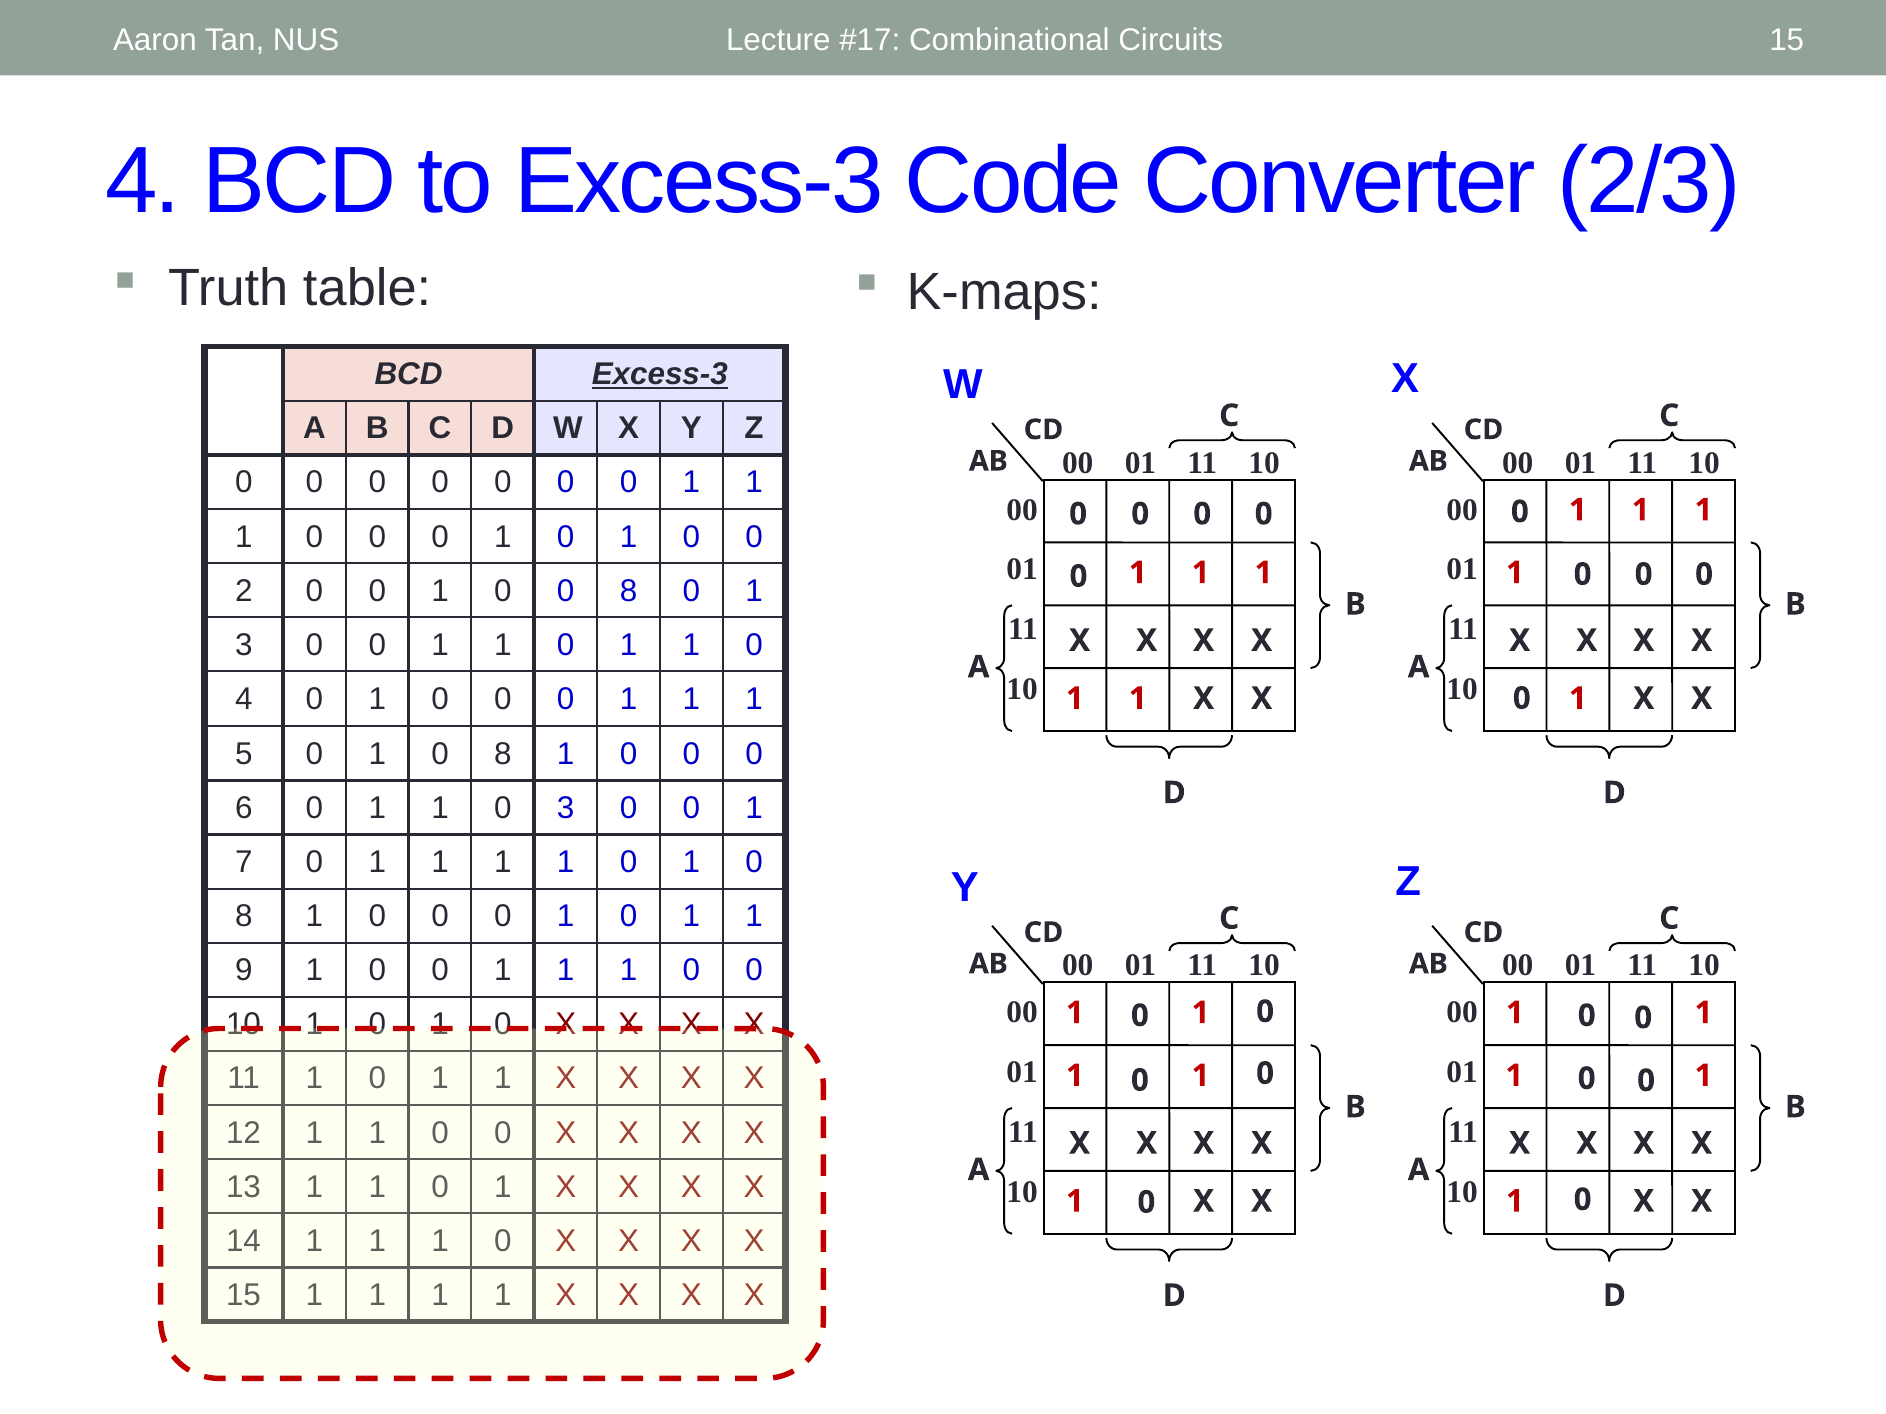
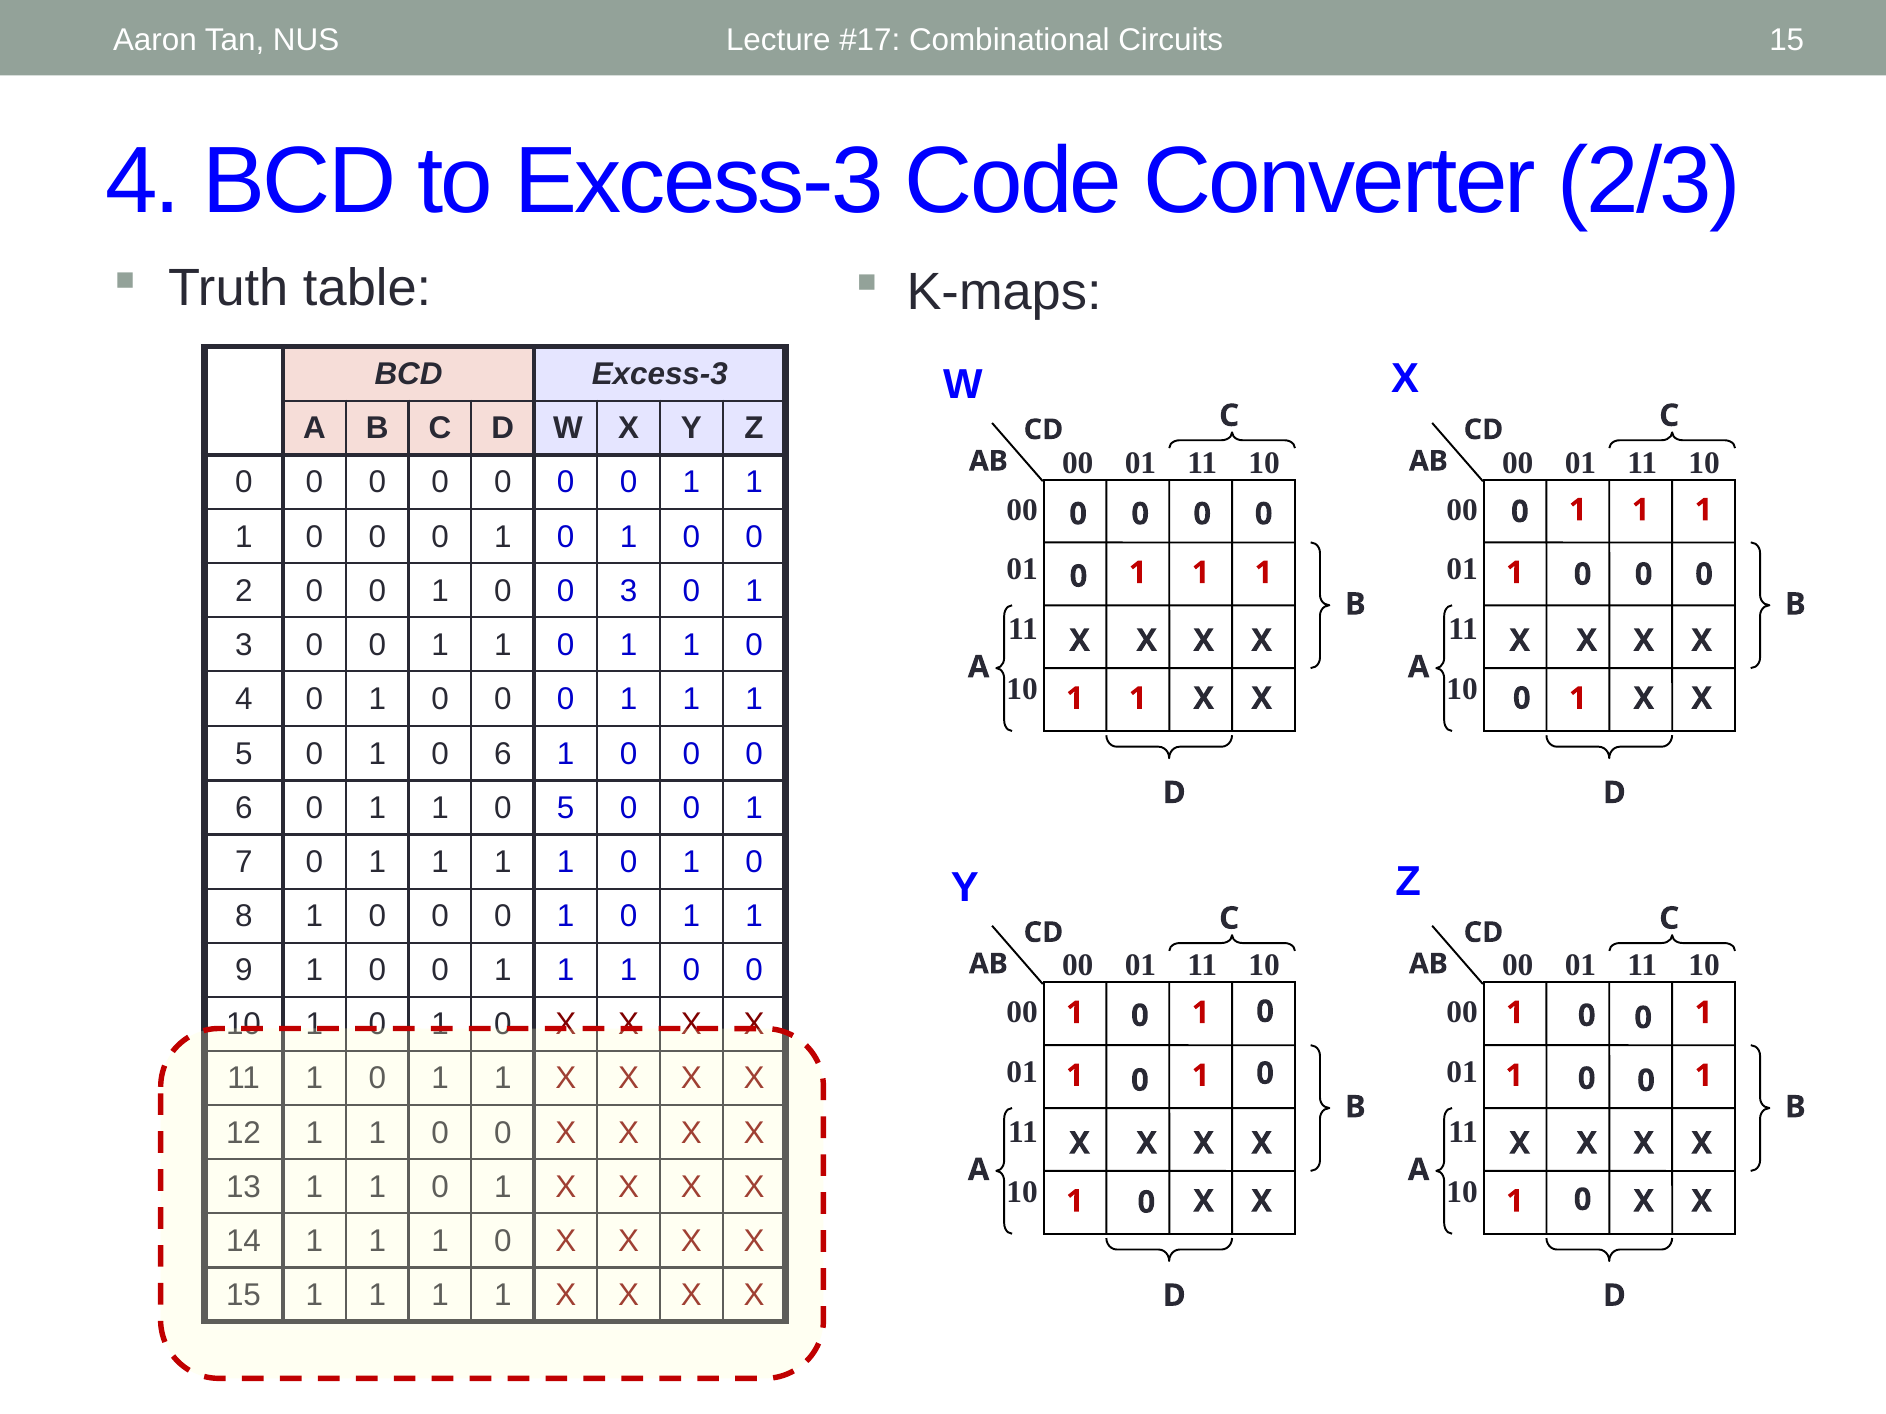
Excess-3 underline: present -> none (660, 374)
0 0 8: 8 -> 3 (629, 591)
8: 8 -> 6 (503, 754)
0 3: 3 -> 5 (566, 808)
